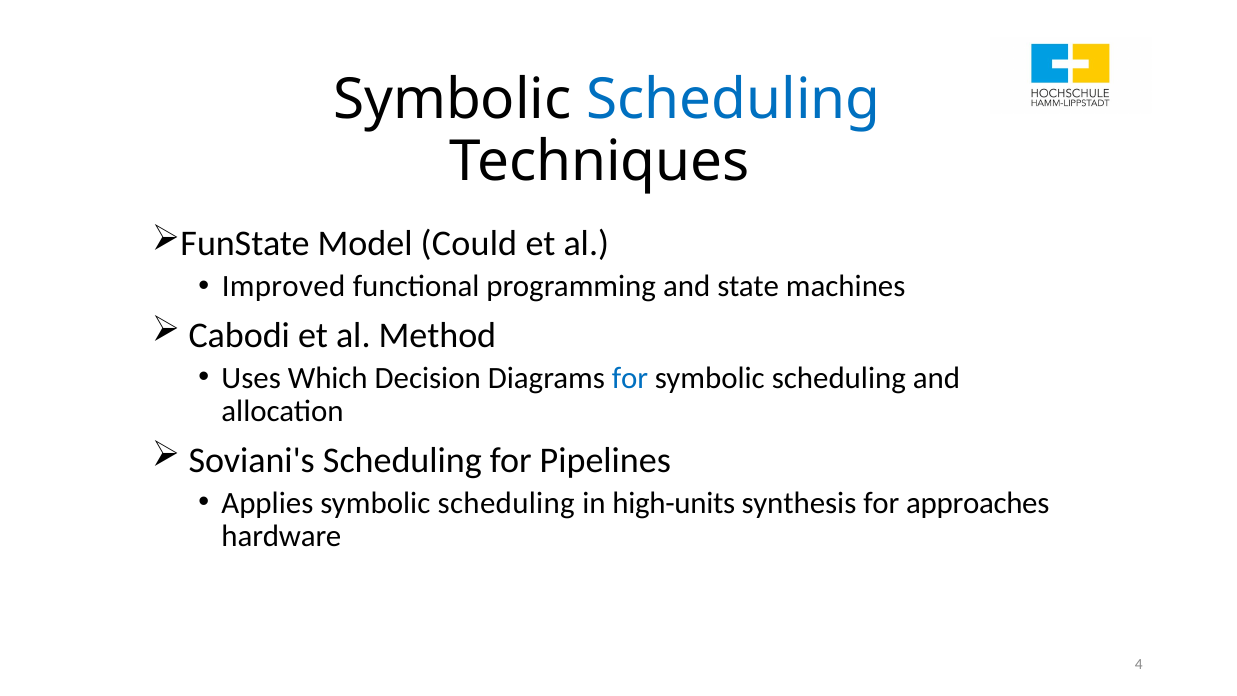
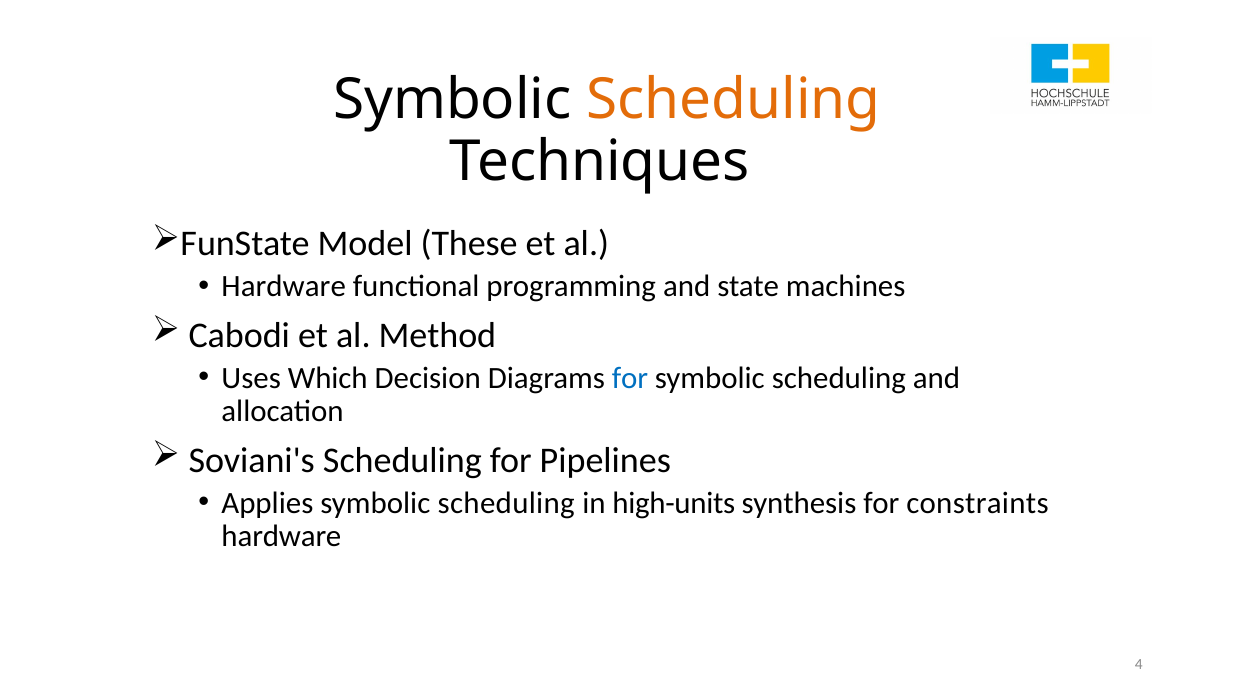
Scheduling colour: blue -> orange (734, 100)
Could: Could -> These (469, 243)
Improved: Improved -> Hardware (284, 286)
approaches: approaches -> constraints (977, 503)
